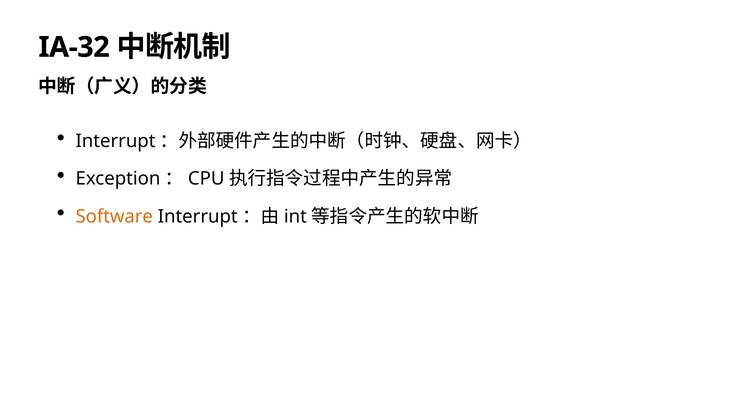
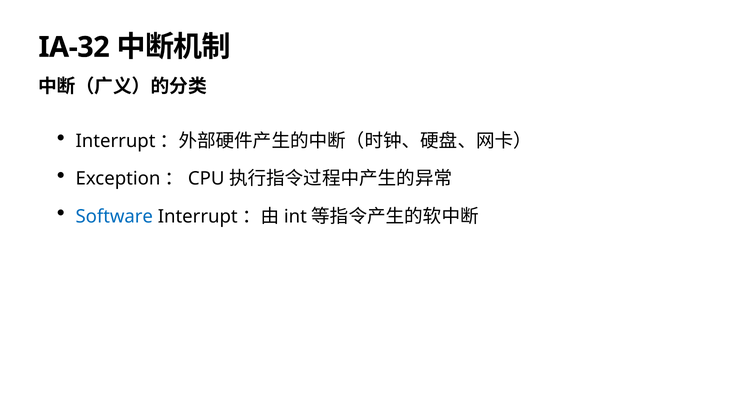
Software colour: orange -> blue (114, 216)
